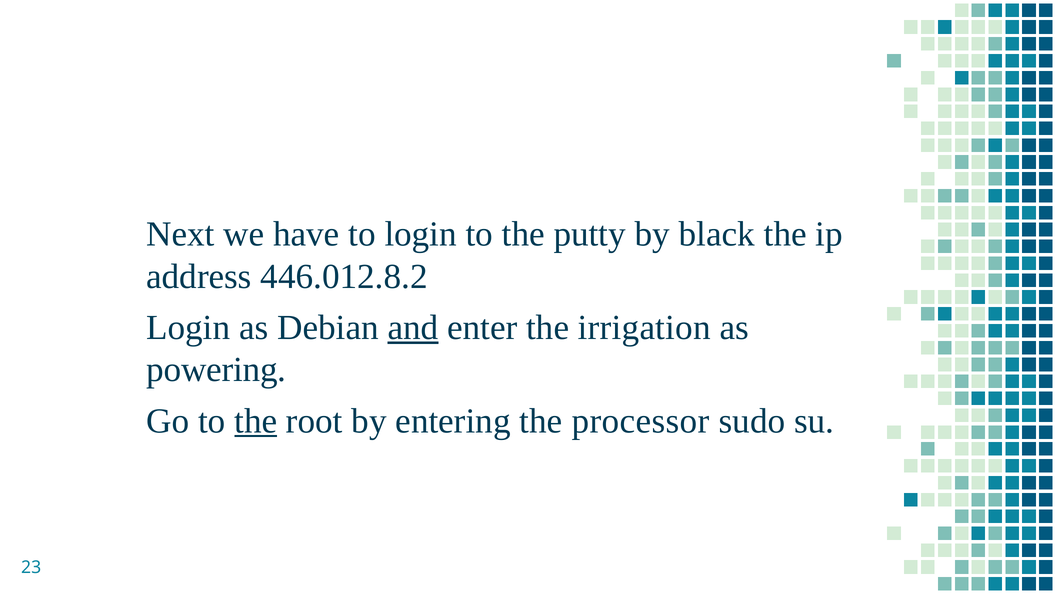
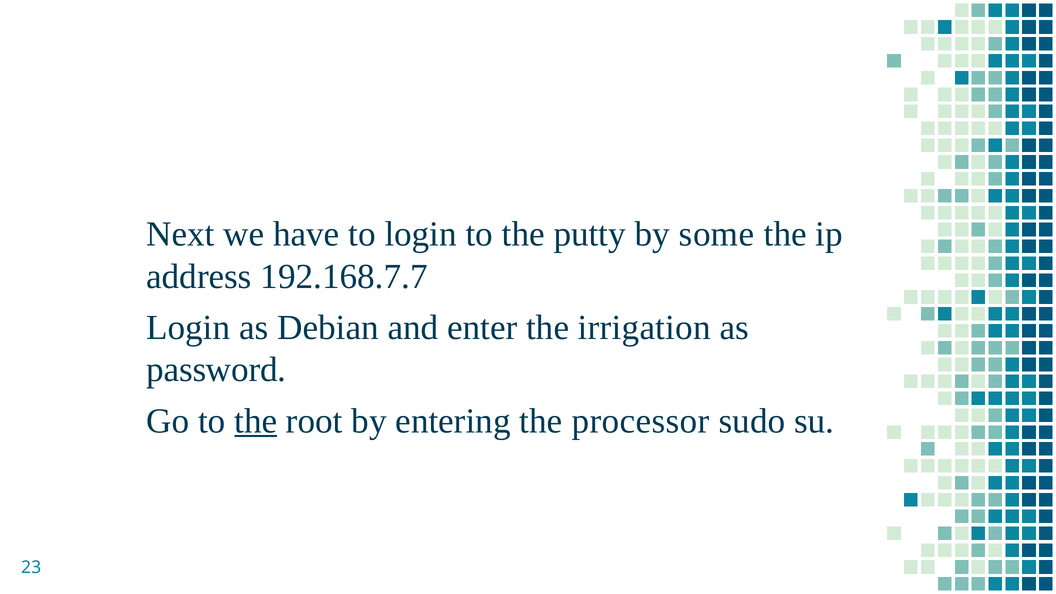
black: black -> some (717, 234)
446.012.8.2: 446.012.8.2 -> 192.168.7.7 (344, 277)
and underline: present -> none (413, 328)
powering: powering -> password (216, 370)
